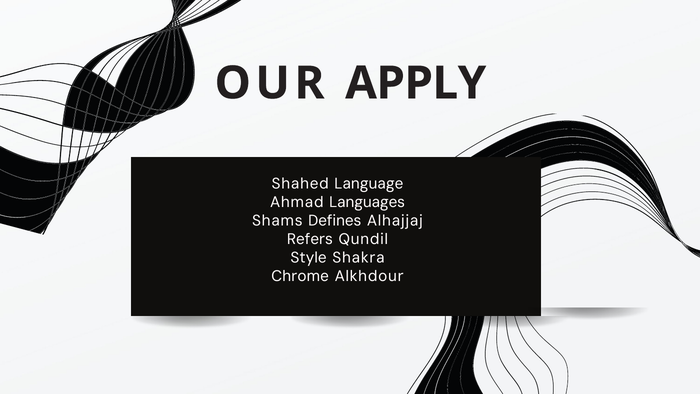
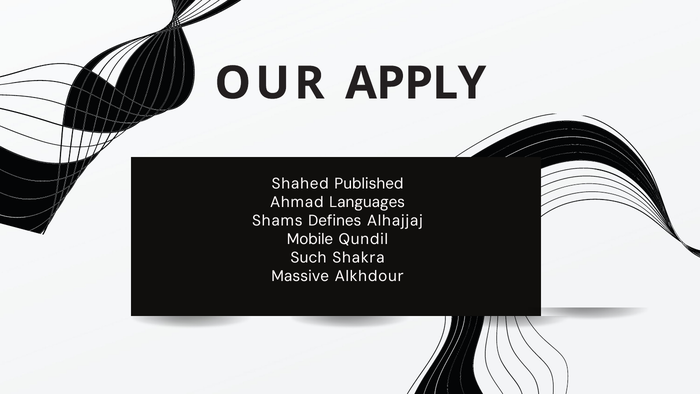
Language: Language -> Published (369, 184)
Refers: Refers -> Mobile (310, 239)
Style: Style -> Such (308, 257)
Chrome: Chrome -> Massive (300, 276)
